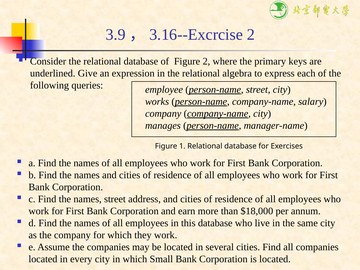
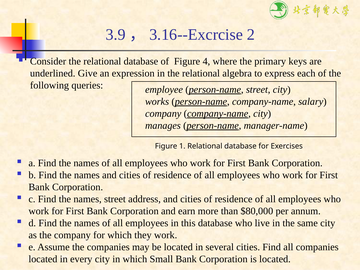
Figure 2: 2 -> 4 (206, 61)
$18,000: $18,000 -> $80,000 (257, 211)
